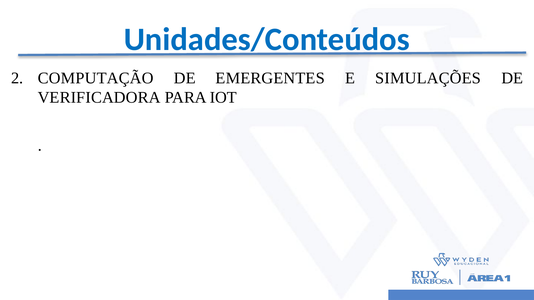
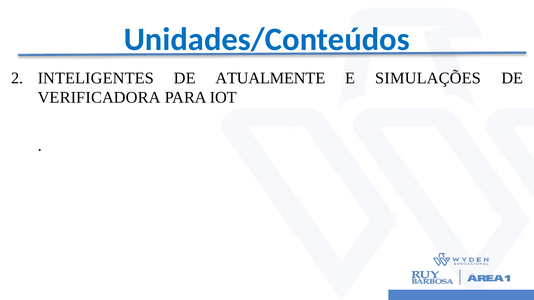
COMPUTAÇÃO: COMPUTAÇÃO -> INTELIGENTES (96, 78)
EMERGENTES: EMERGENTES -> ATUALMENTE (270, 78)
